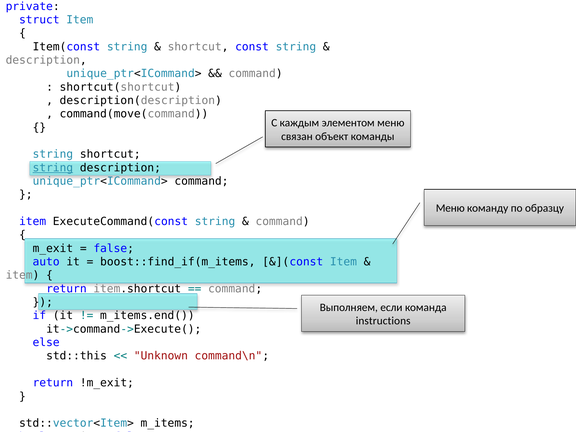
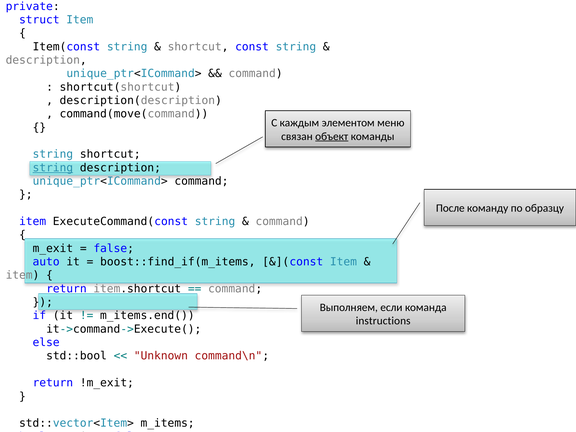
объект underline: none -> present (332, 136)
Меню: Меню -> После (450, 208)
std::this: std::this -> std::bool (77, 356)
